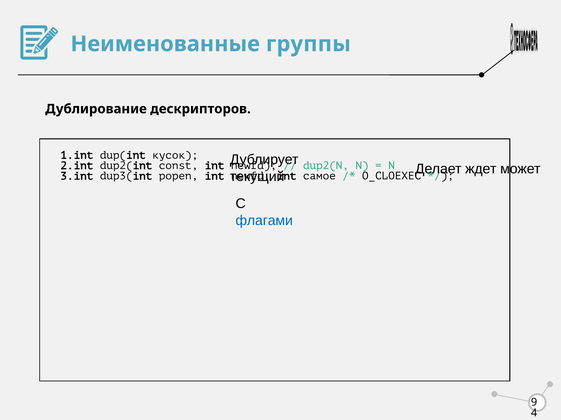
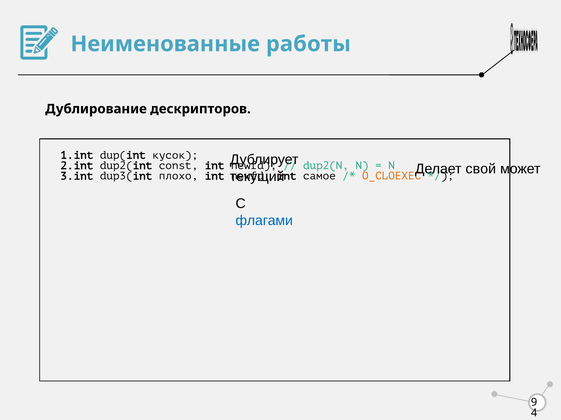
группы: группы -> работы (308, 44)
ждет: ждет -> свой (481, 169)
popen: popen -> плохо (179, 176)
O_CLOEXEC colour: black -> orange (392, 176)
